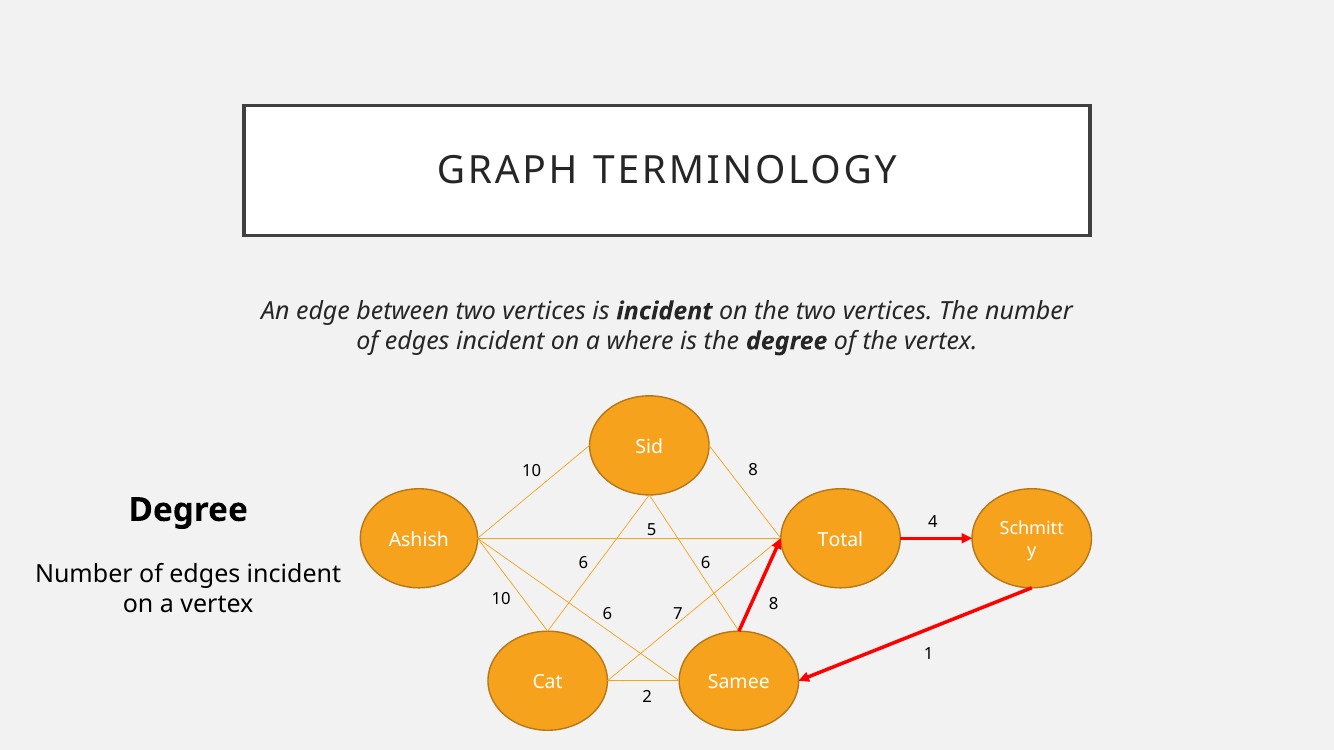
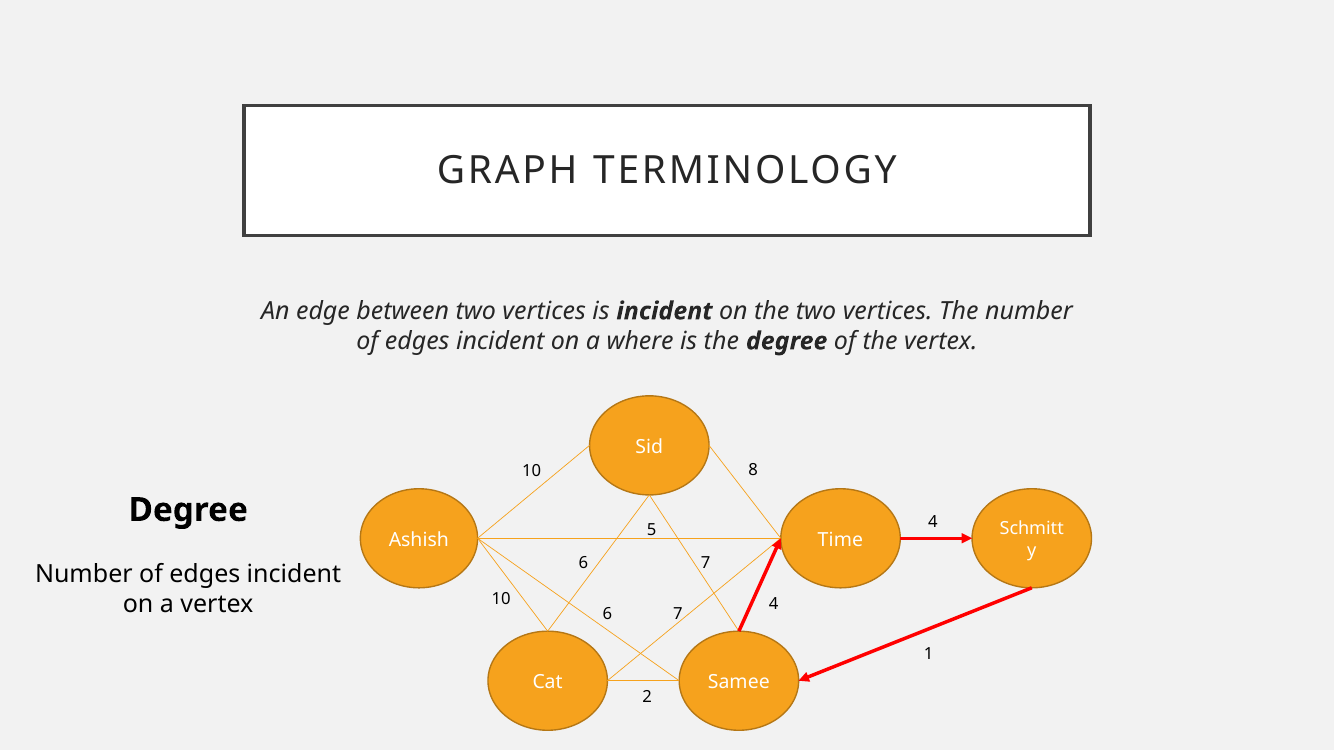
Total: Total -> Time (840, 540)
6: 6 -> 7 (706, 564)
vertex 8: 8 -> 4 (774, 604)
